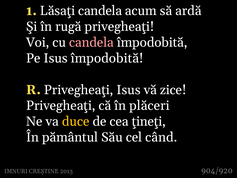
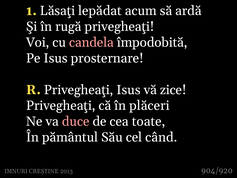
Lăsaţi candela: candela -> lepădat (100, 11)
Isus împodobită: împodobită -> prosternare (107, 58)
duce colour: yellow -> pink (76, 121)
ţineţi: ţineţi -> toate (149, 121)
